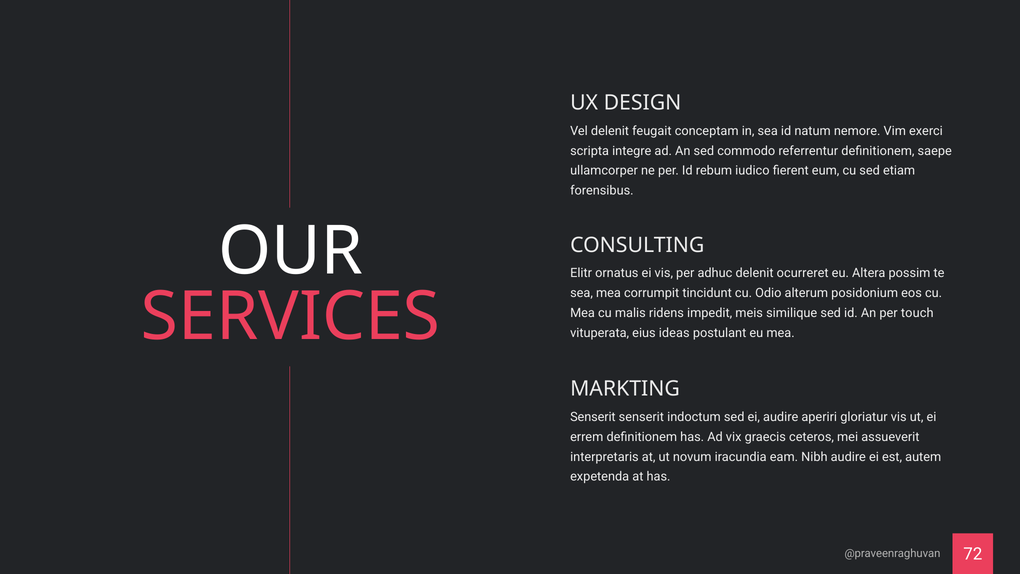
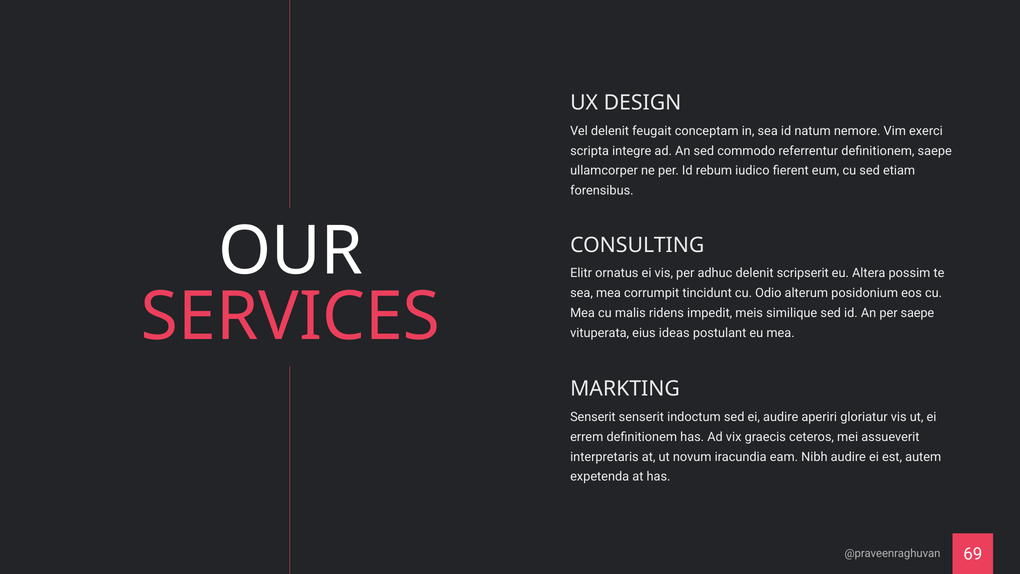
ocurreret: ocurreret -> scripserit (803, 273)
per touch: touch -> saepe (917, 313)
72: 72 -> 69 (973, 554)
